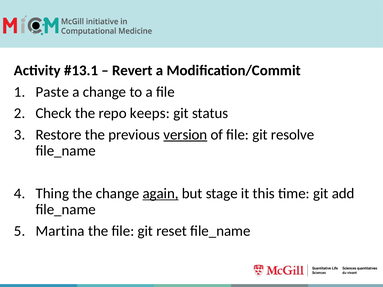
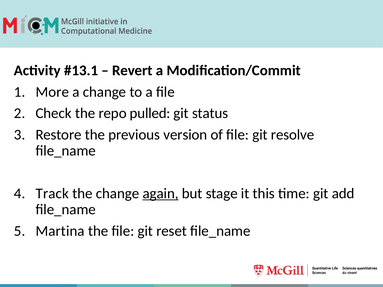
Paste: Paste -> More (52, 92)
keeps: keeps -> pulled (150, 113)
version underline: present -> none (185, 135)
Thing: Thing -> Track (52, 194)
